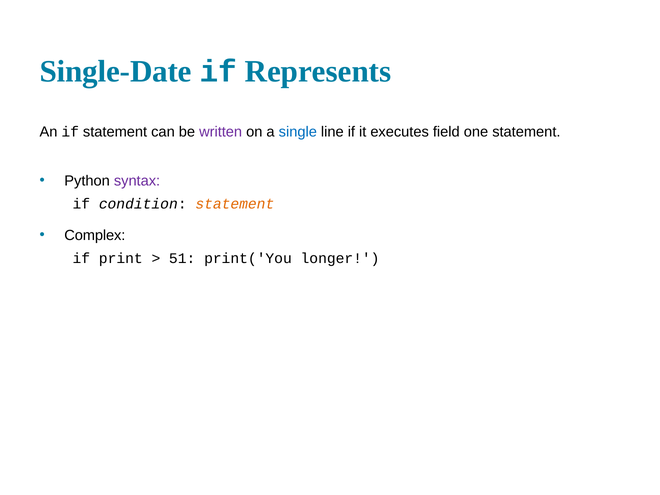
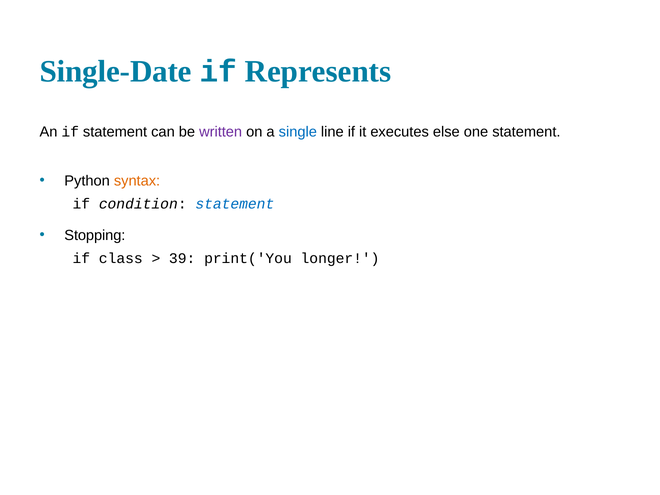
field: field -> else (446, 132)
syntax colour: purple -> orange (137, 181)
statement colour: orange -> blue (235, 204)
Complex: Complex -> Stopping (95, 235)
print: print -> class (121, 258)
51: 51 -> 39 (182, 258)
